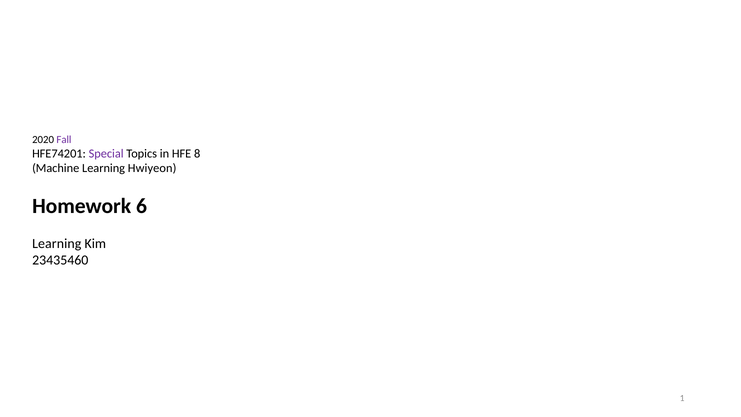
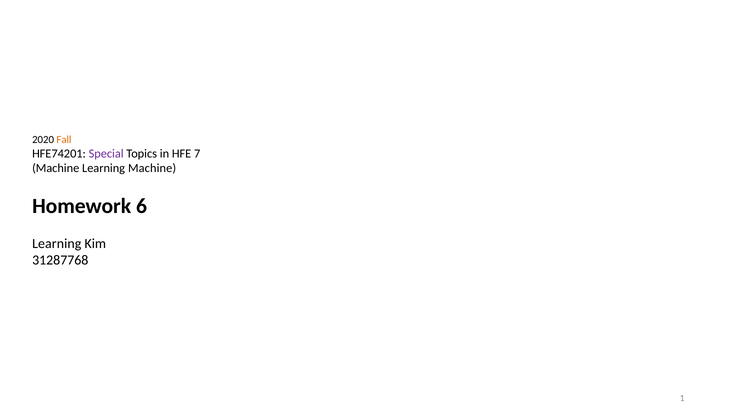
Fall colour: purple -> orange (64, 139)
8: 8 -> 7 (197, 153)
Learning Hwiyeon: Hwiyeon -> Machine (152, 168)
23435460: 23435460 -> 31287768 (60, 260)
